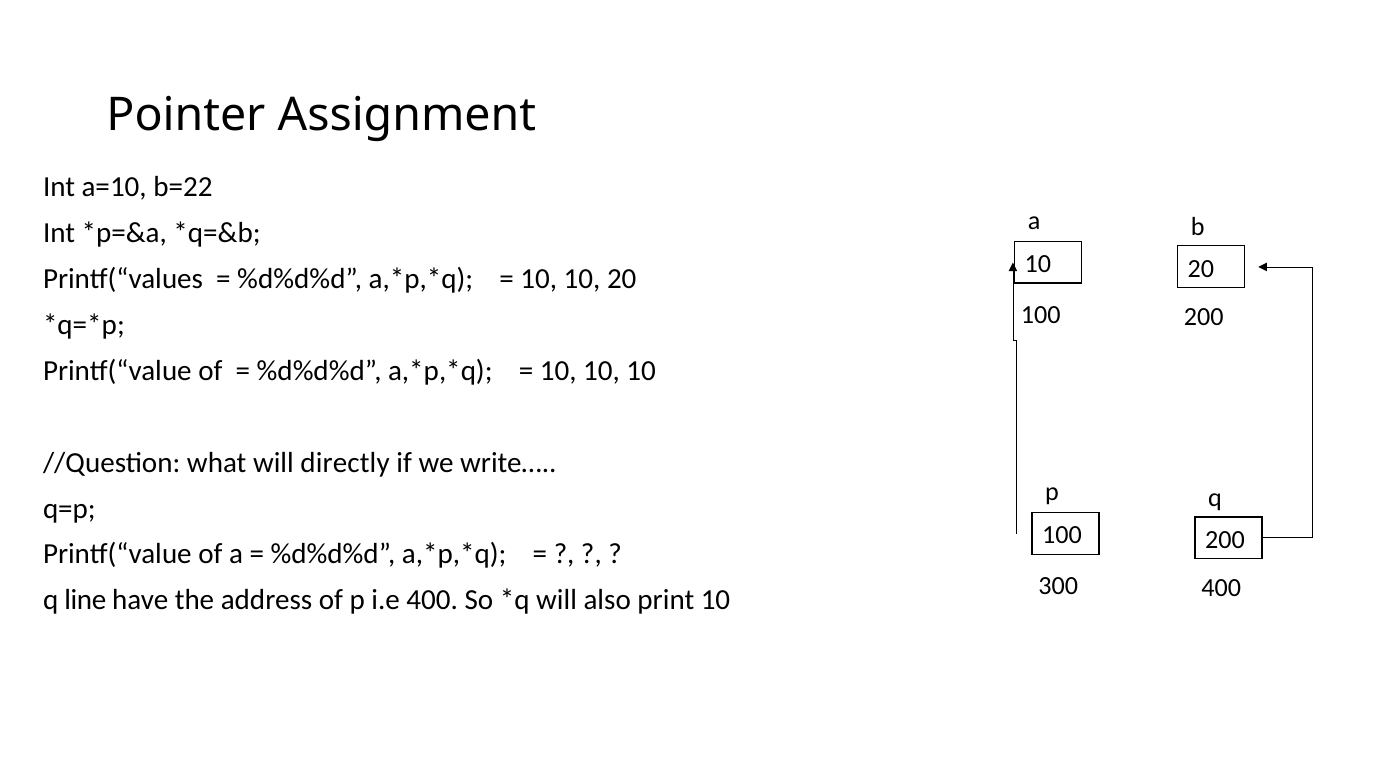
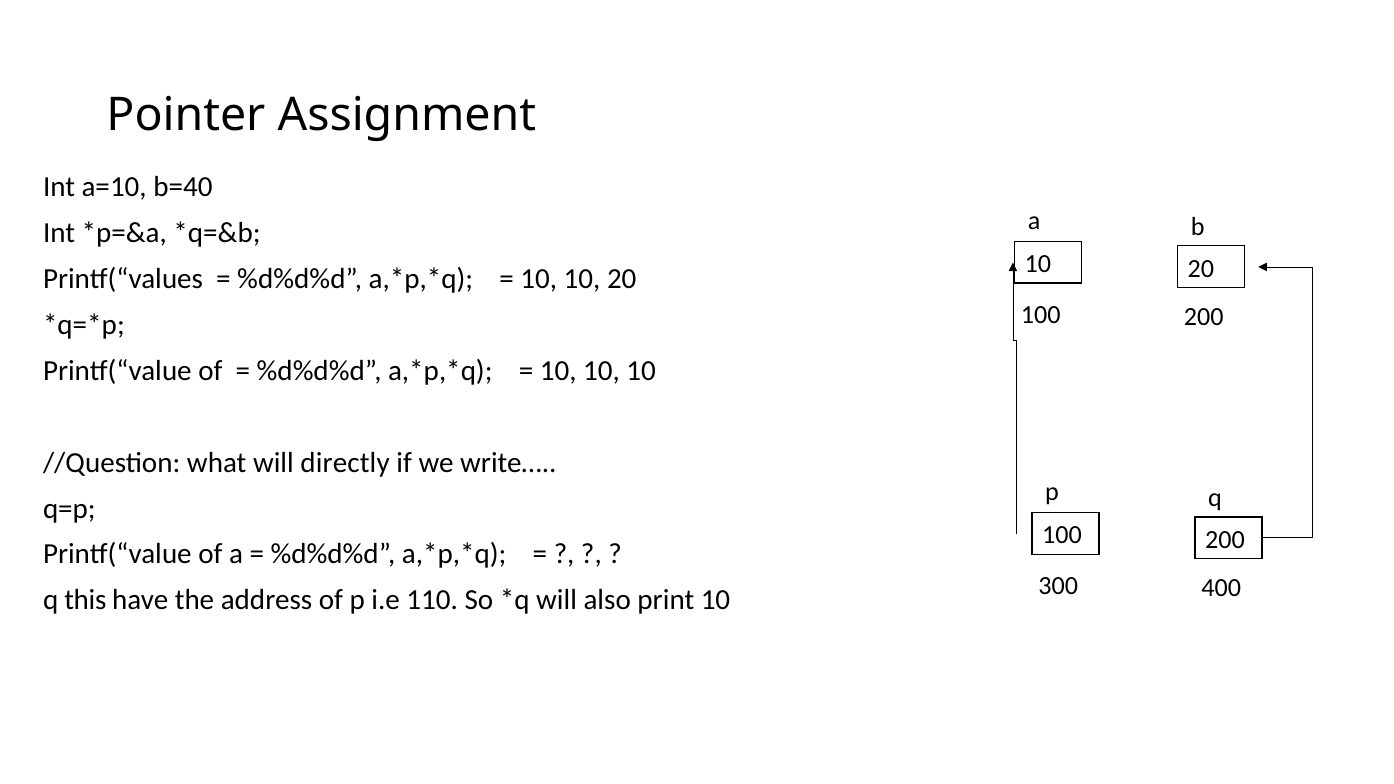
b=22: b=22 -> b=40 (183, 187)
line: line -> this (85, 600)
i.e 400: 400 -> 110 (432, 600)
